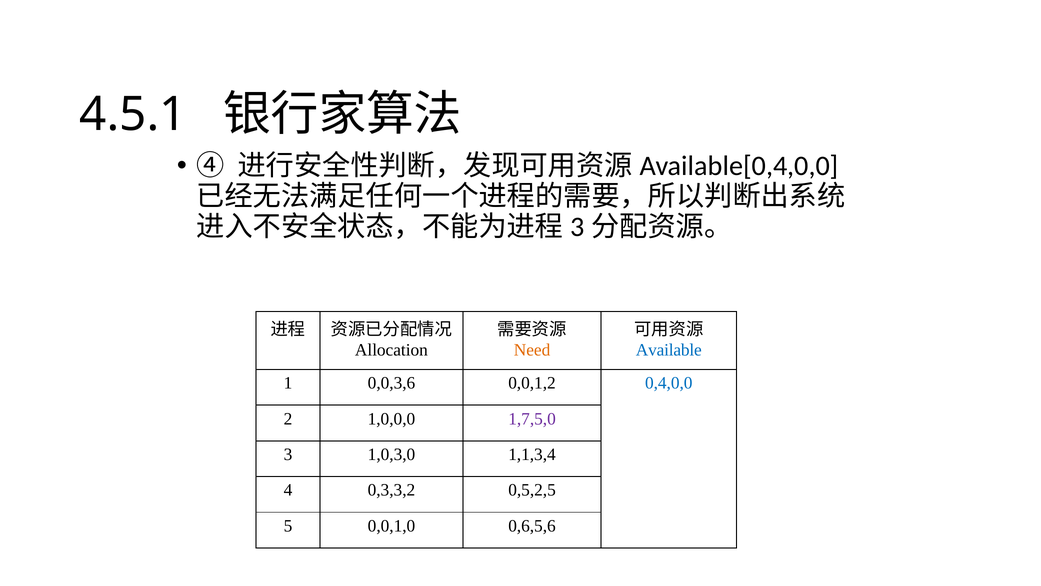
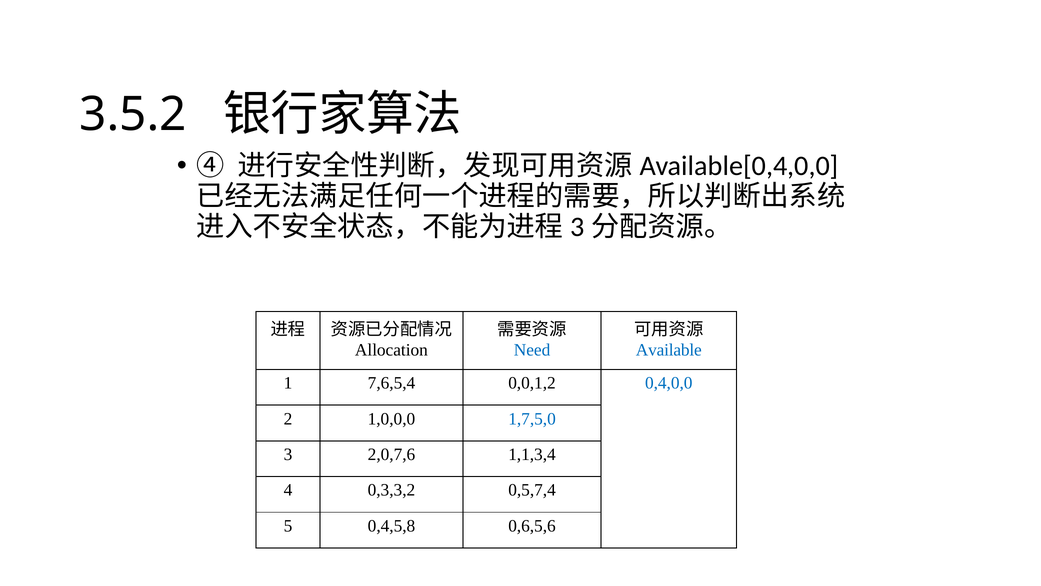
4.5.1: 4.5.1 -> 3.5.2 (133, 114)
Need colour: orange -> blue (532, 350)
0,0,3,6: 0,0,3,6 -> 7,6,5,4 (392, 383)
1,7,5,0 colour: purple -> blue (532, 419)
1,0,3,0: 1,0,3,0 -> 2,0,7,6 (392, 454)
0,5,2,5: 0,5,2,5 -> 0,5,7,4 (532, 490)
0,0,1,0: 0,0,1,0 -> 0,4,5,8 (392, 526)
